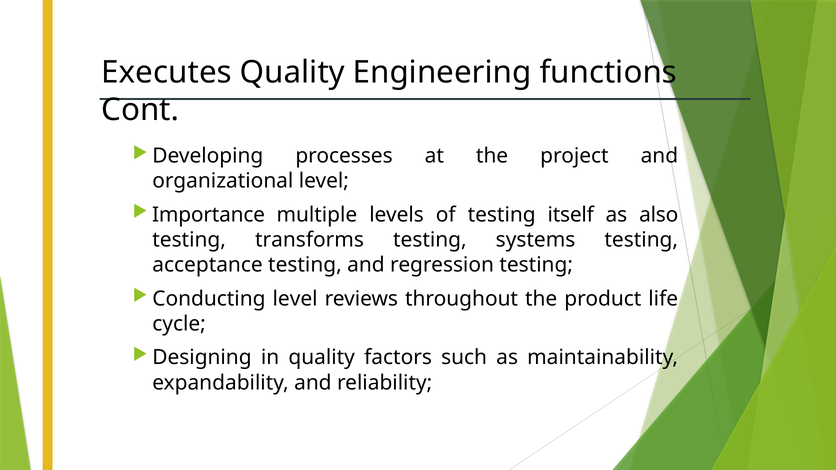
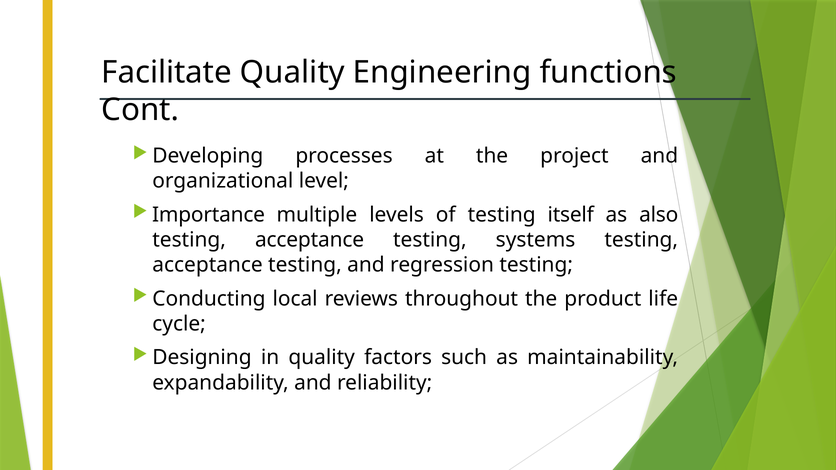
Executes: Executes -> Facilitate (167, 72)
transforms: transforms -> acceptance (310, 240)
Conducting level: level -> local (295, 299)
